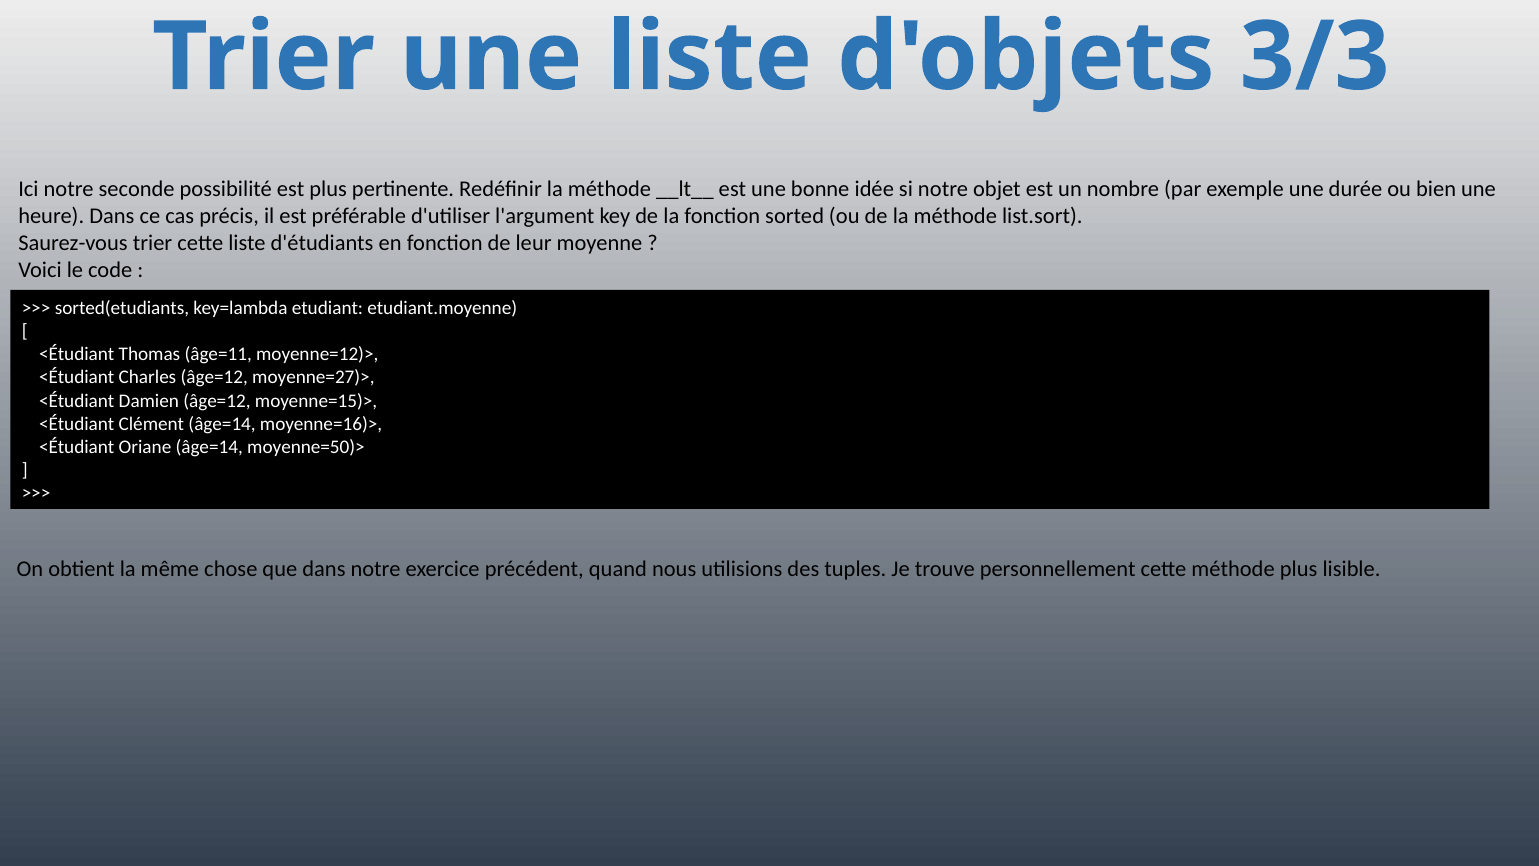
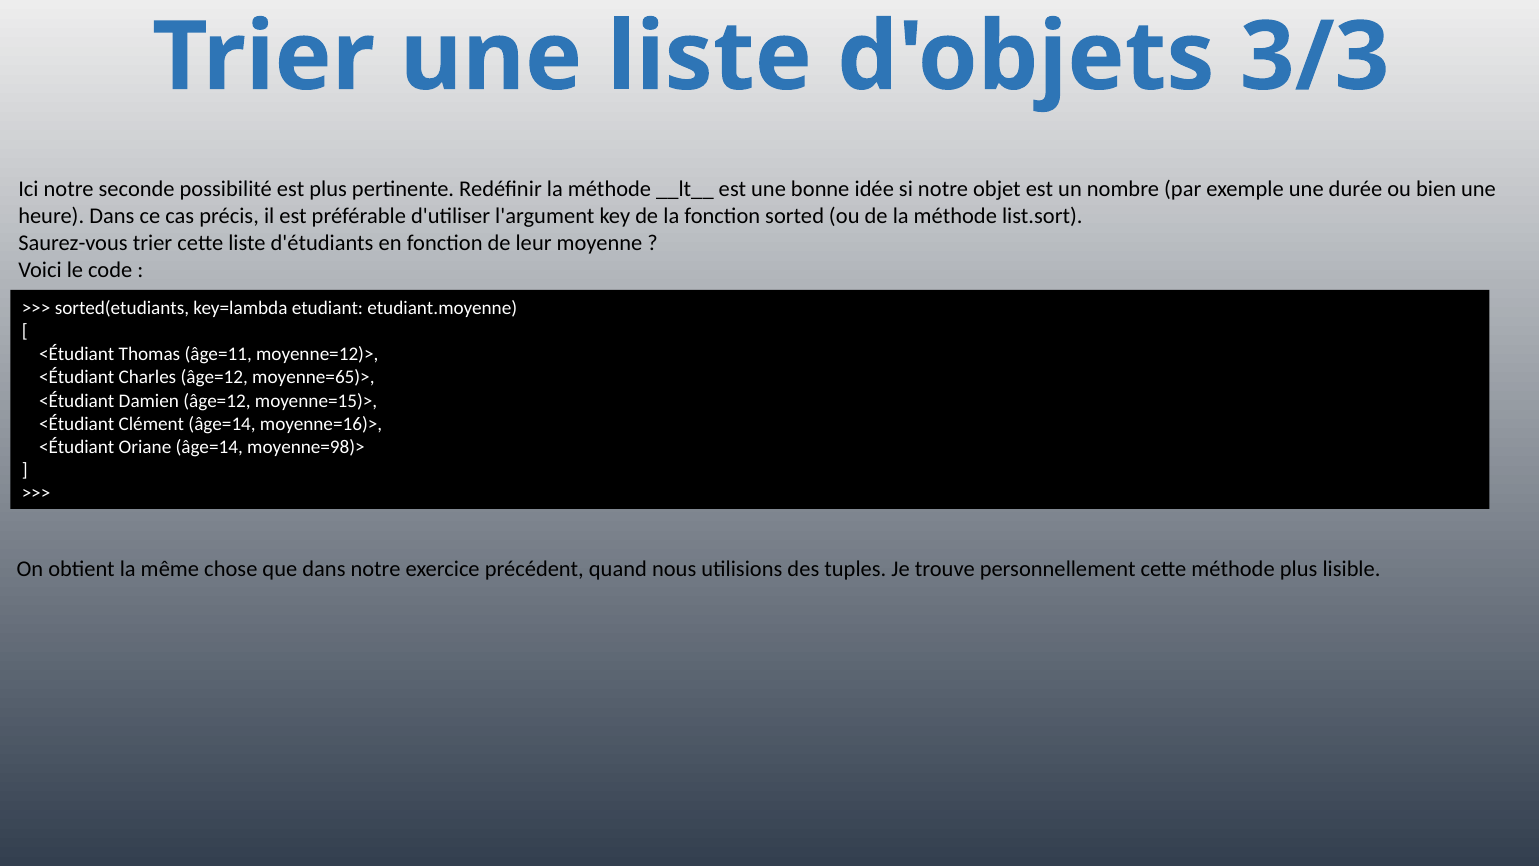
moyenne=27)>: moyenne=27)> -> moyenne=65)> (313, 378)
moyenne=50)>: moyenne=50)> -> moyenne=98)> (306, 447)
